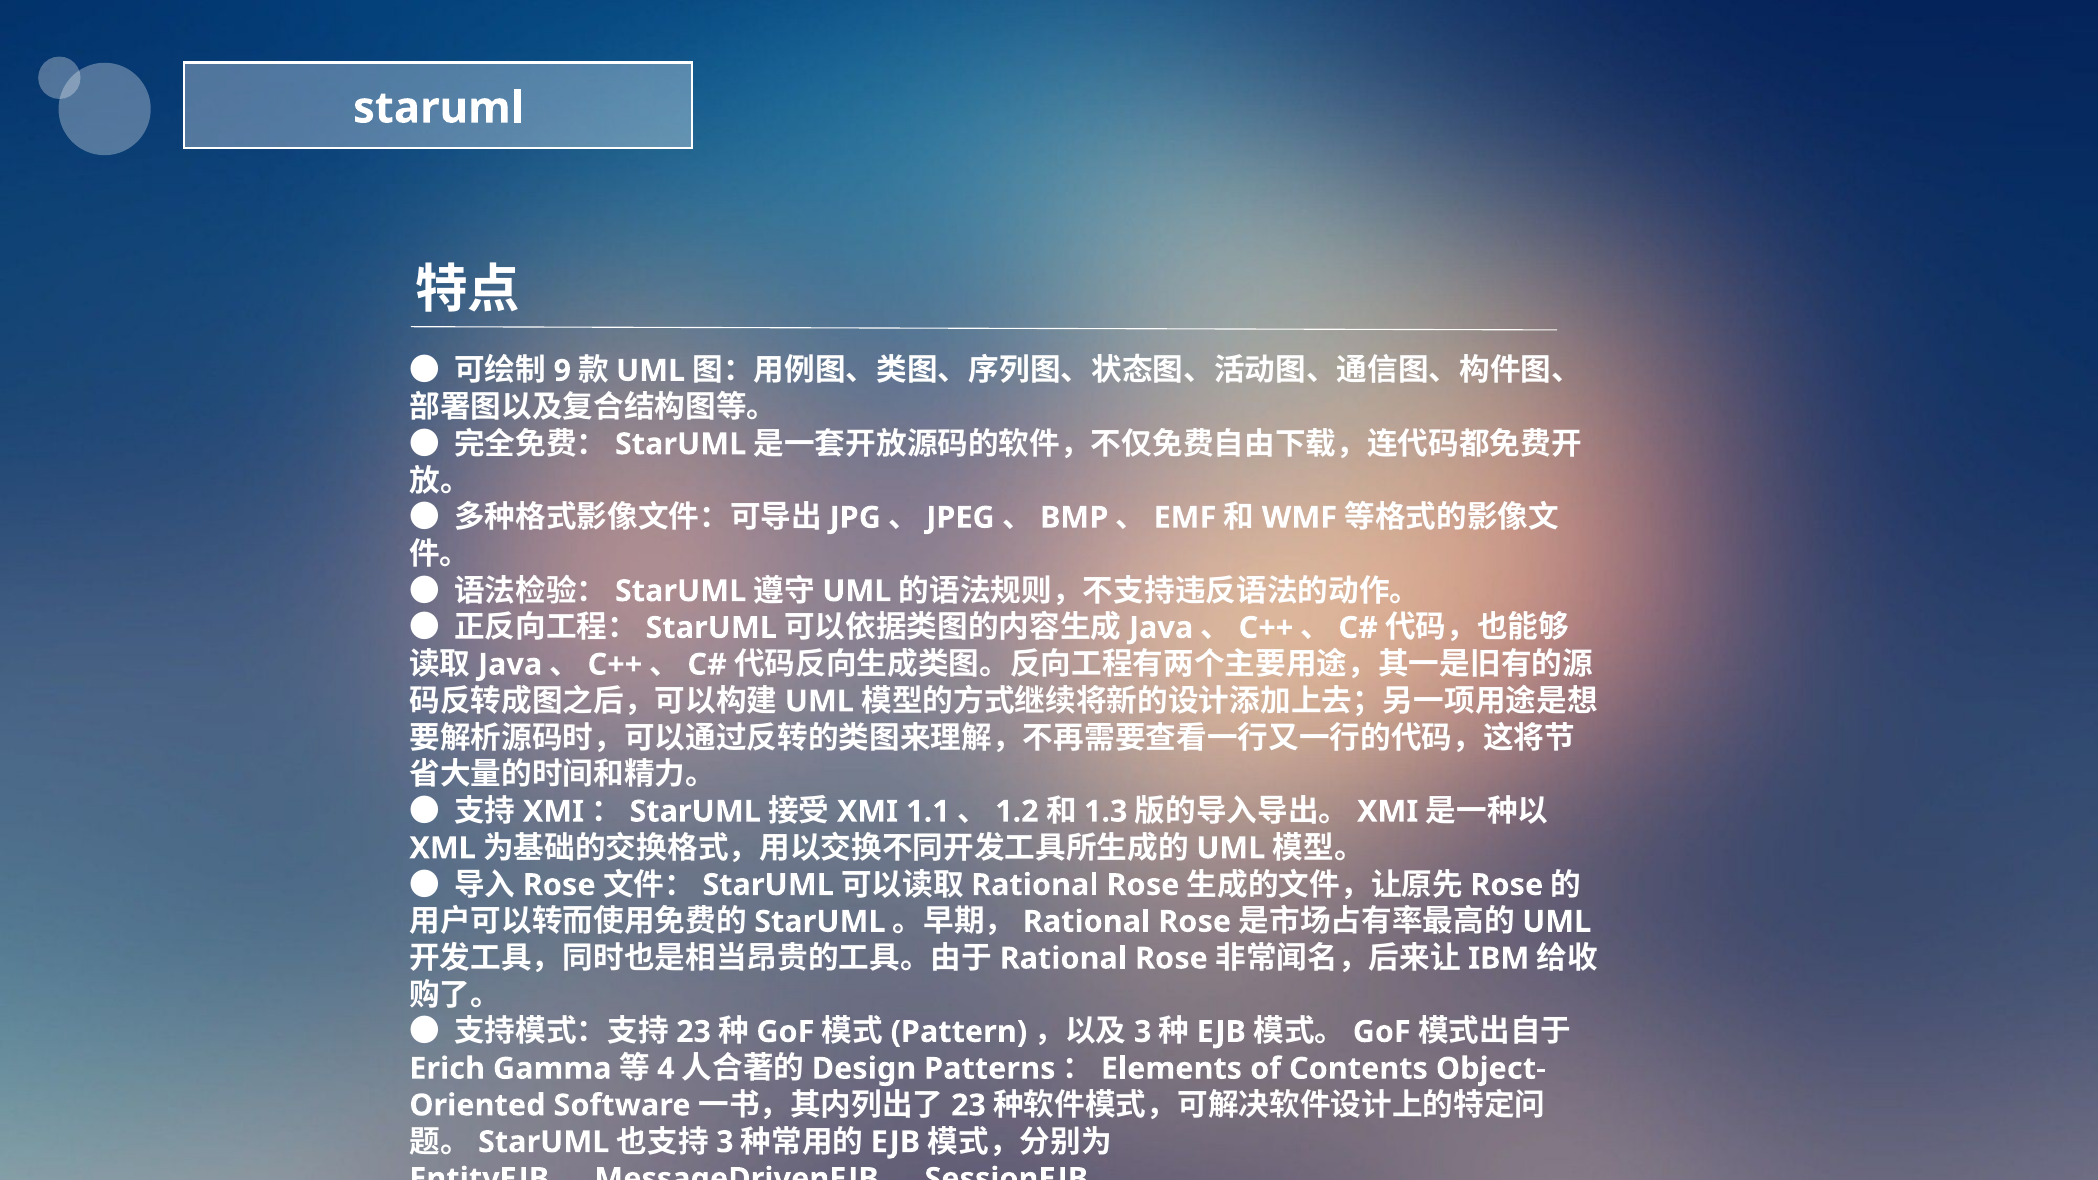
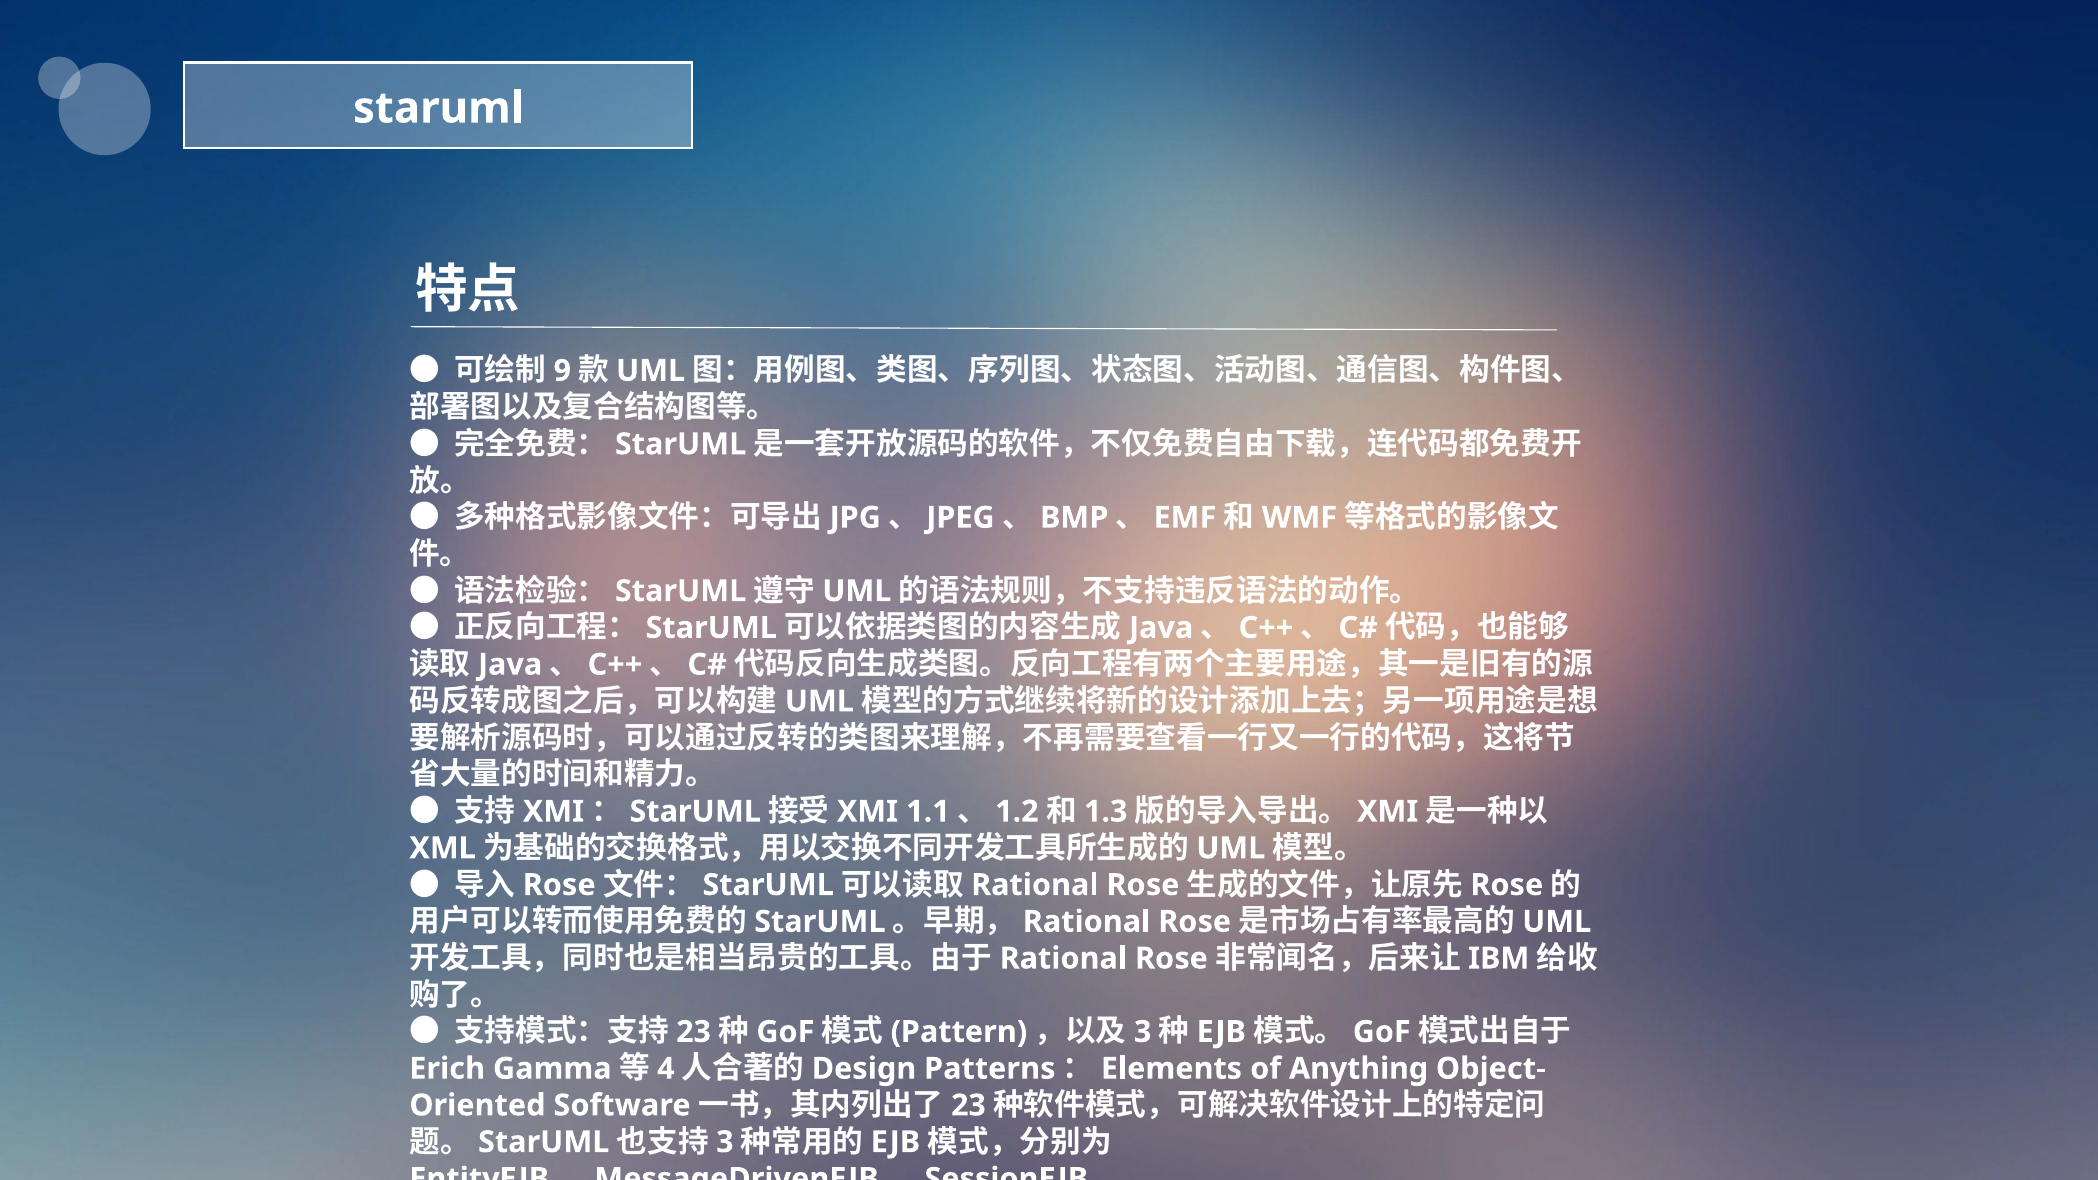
Contents: Contents -> Anything (1359, 1069)
